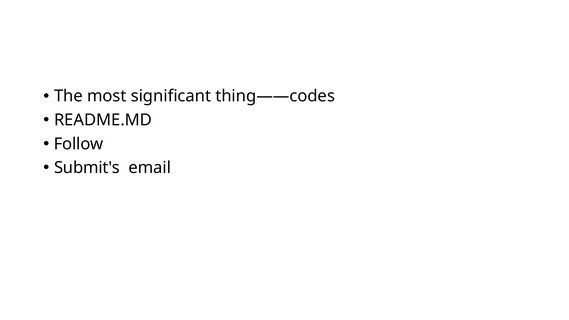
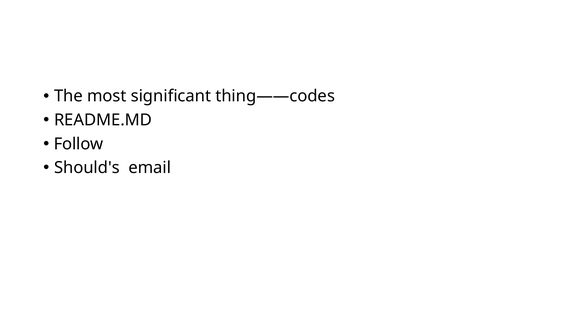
Submit's: Submit's -> Should's (87, 168)
